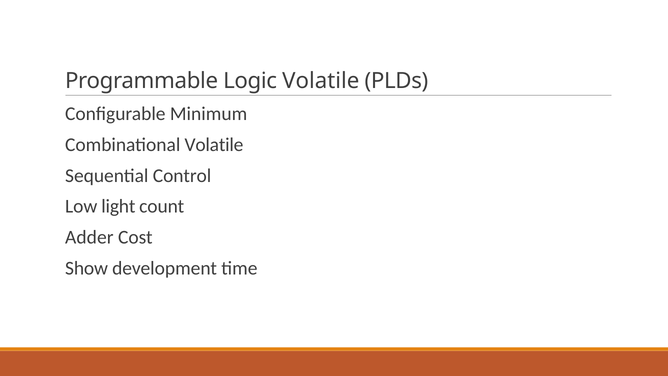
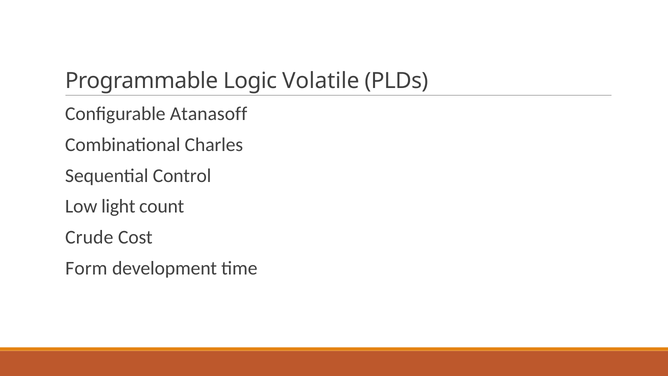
Minimum: Minimum -> Atanasoff (209, 114)
Combinational Volatile: Volatile -> Charles (214, 145)
Adder: Adder -> Crude (89, 237)
Show: Show -> Form (86, 268)
